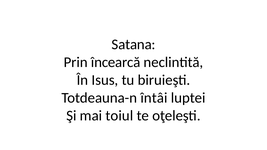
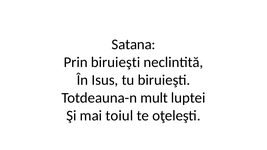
Prin încearcă: încearcă -> biruieşti (116, 62)
întâi: întâi -> mult (154, 98)
